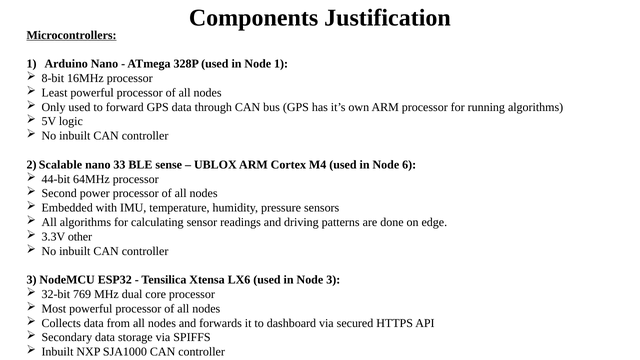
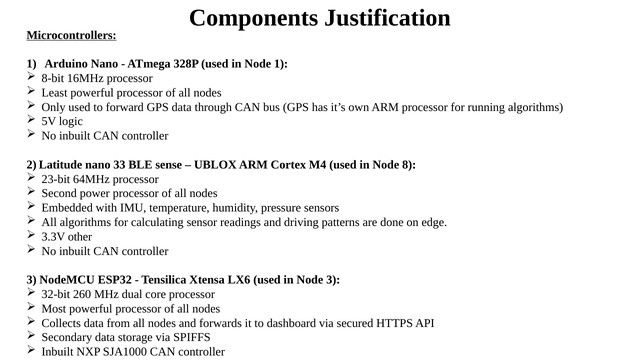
Scalable: Scalable -> Latitude (61, 165)
6: 6 -> 8 (409, 165)
44-bit: 44-bit -> 23-bit (56, 179)
769: 769 -> 260 (82, 294)
